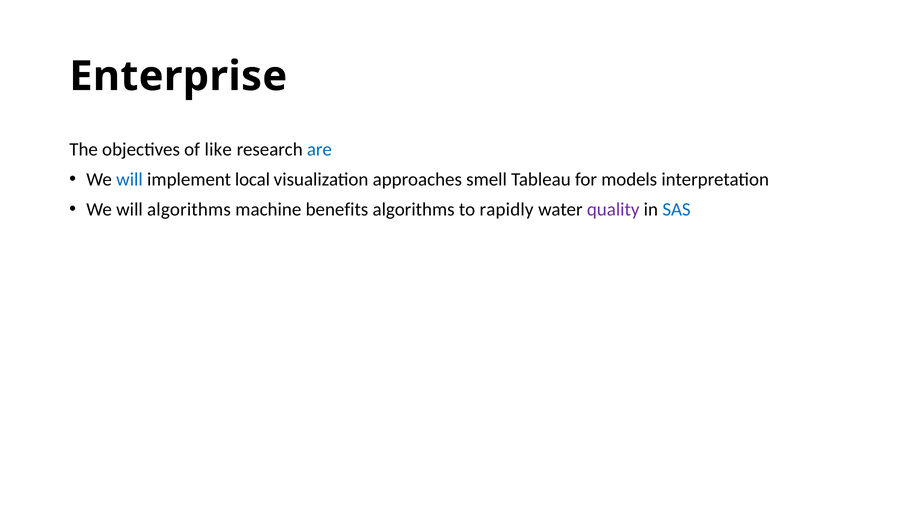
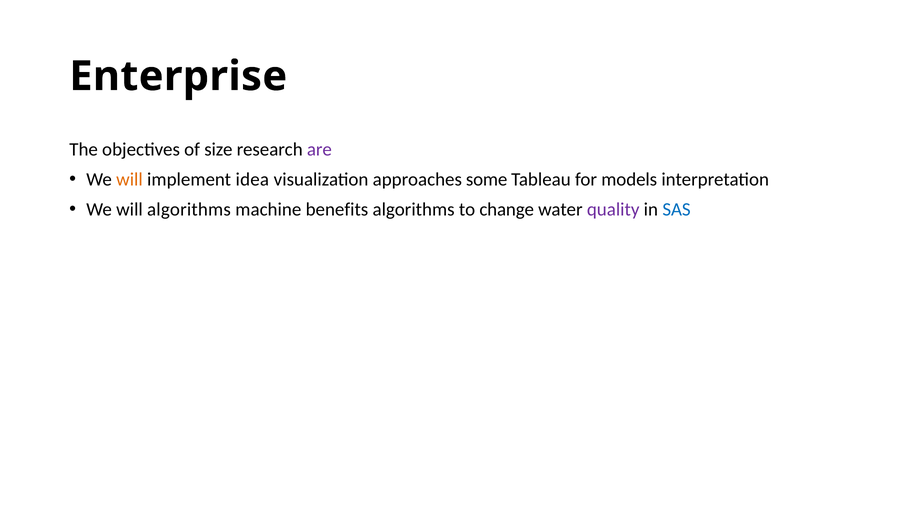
like: like -> size (218, 150)
are colour: blue -> purple (319, 150)
will colour: blue -> orange (130, 180)
local: local -> idea (252, 180)
smell: smell -> some (487, 180)
rapidly: rapidly -> change (507, 210)
